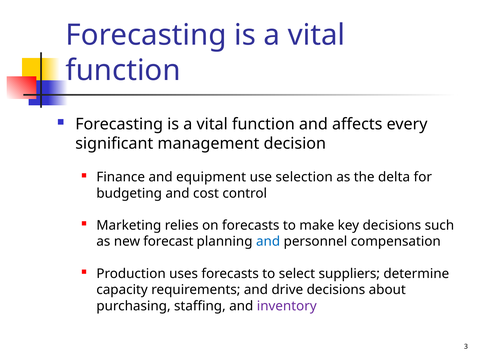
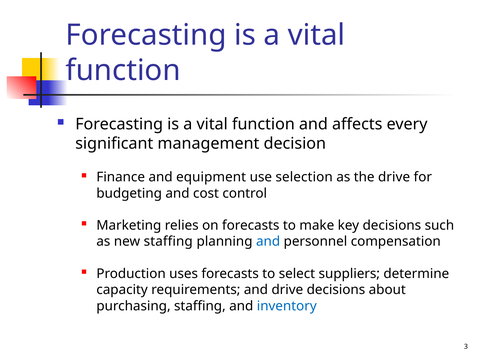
the delta: delta -> drive (394, 177)
new forecast: forecast -> staffing (168, 242)
inventory colour: purple -> blue (287, 306)
